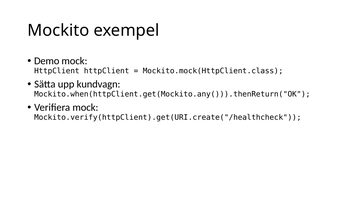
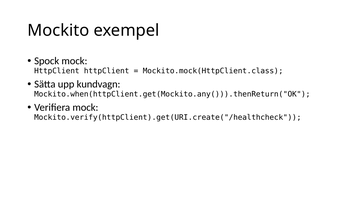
Demo: Demo -> Spock (47, 61)
